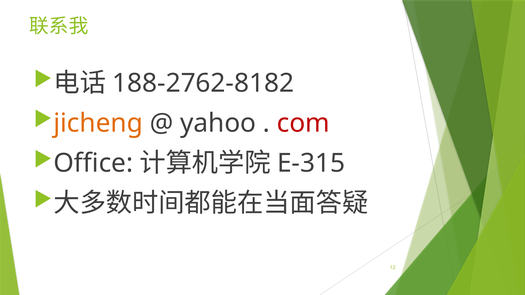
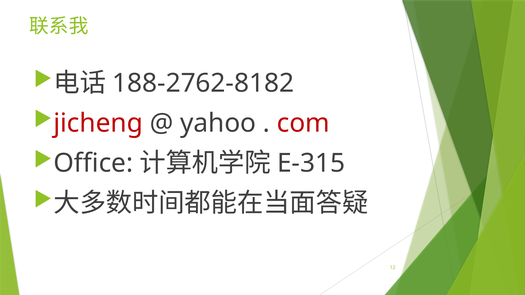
jicheng colour: orange -> red (98, 123)
